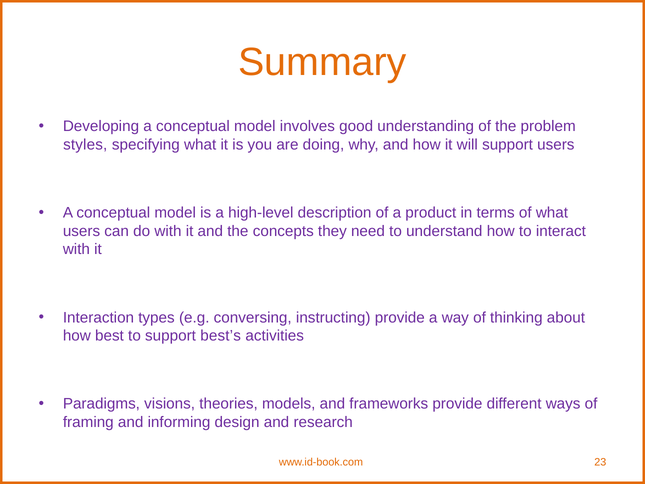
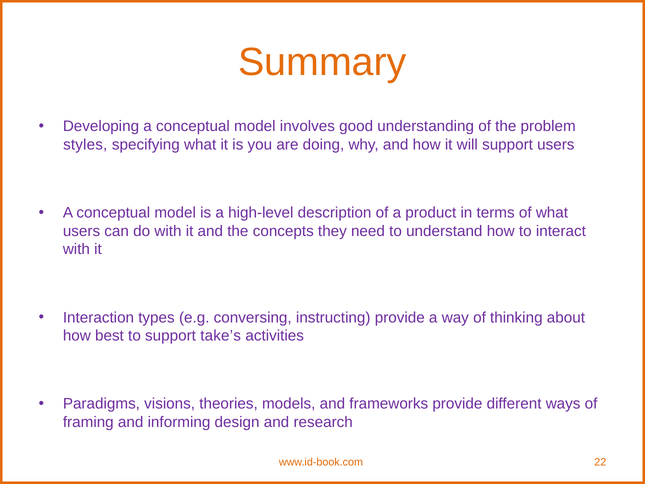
best’s: best’s -> take’s (221, 336)
23: 23 -> 22 (600, 462)
